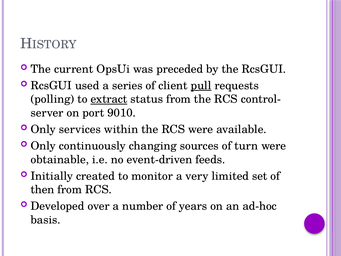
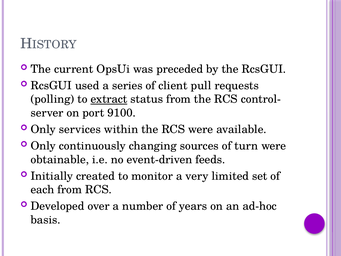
pull underline: present -> none (201, 85)
9010: 9010 -> 9100 (122, 113)
then: then -> each (42, 189)
